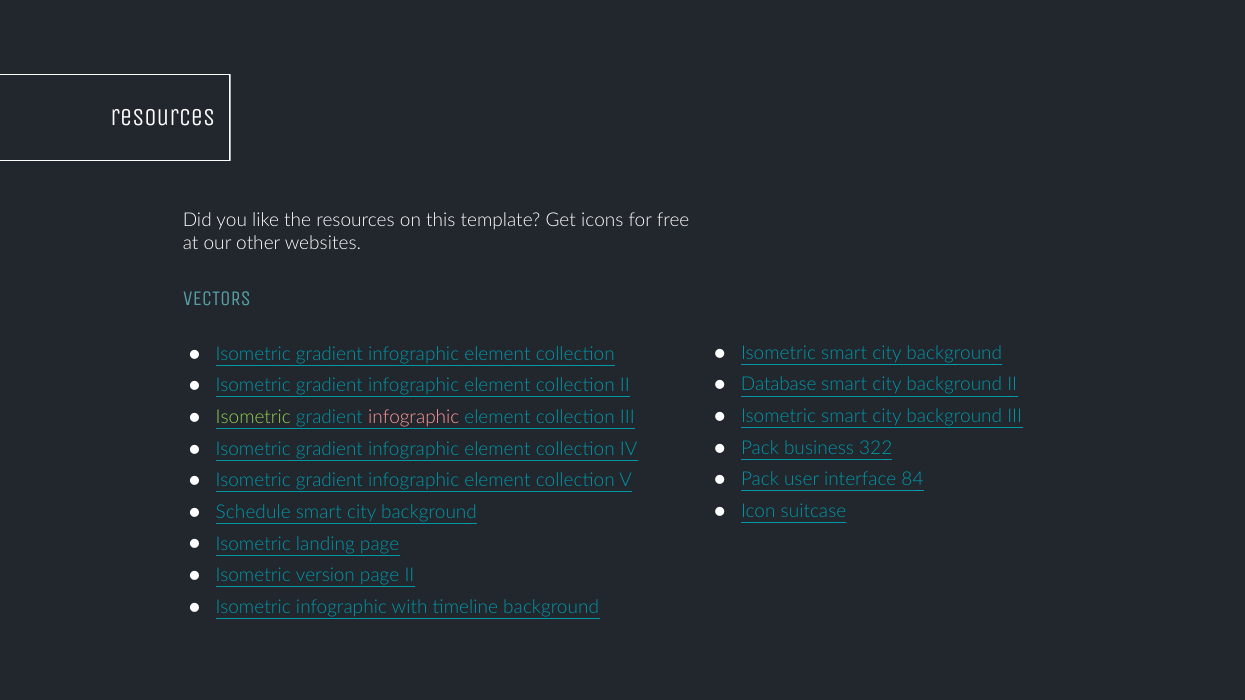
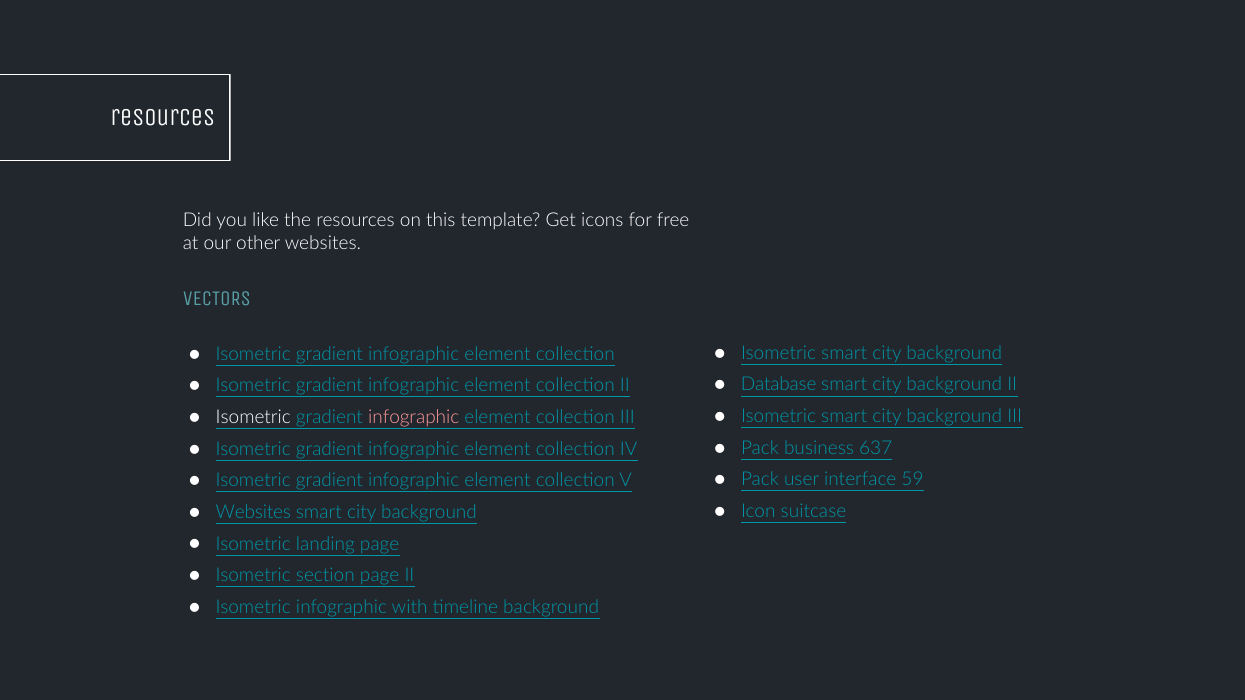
Isometric colour: light green -> white (253, 417)
322: 322 -> 637 (876, 448)
84: 84 -> 59 (913, 480)
Schedule: Schedule -> Websites (253, 512)
version: version -> section (325, 576)
